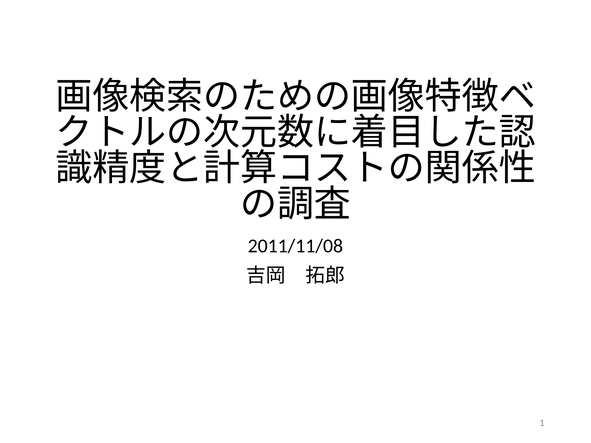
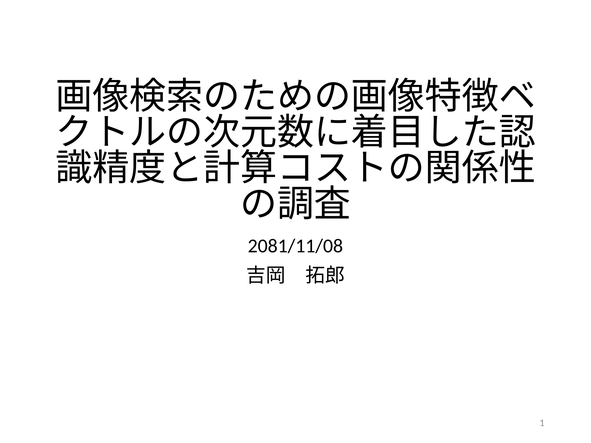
2011/11/08: 2011/11/08 -> 2081/11/08 (295, 246)
